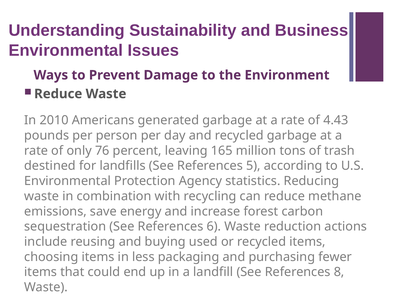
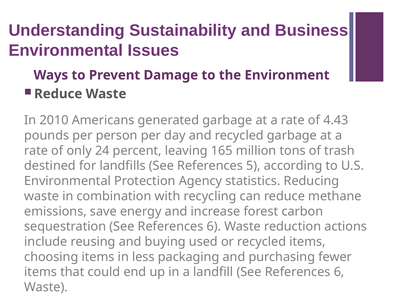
76: 76 -> 24 (102, 151)
landfill See References 8: 8 -> 6 (339, 272)
